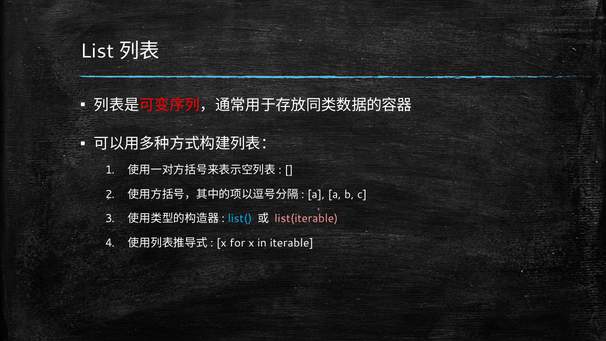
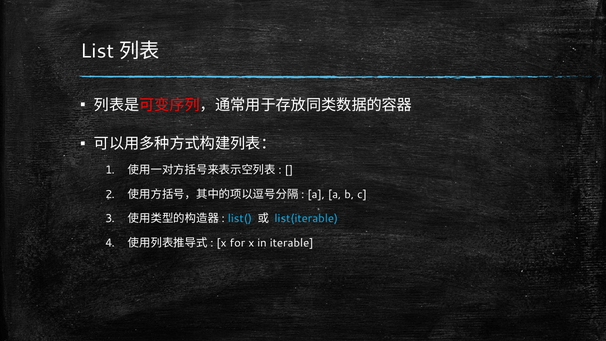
list(iterable colour: pink -> light blue (306, 219)
